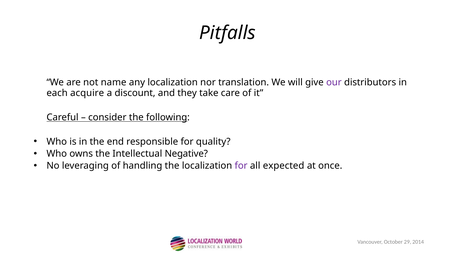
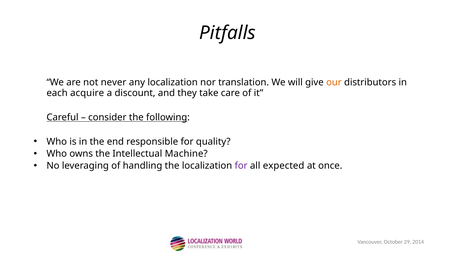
name: name -> never (114, 82)
our colour: purple -> orange (334, 82)
Negative: Negative -> Machine (186, 154)
